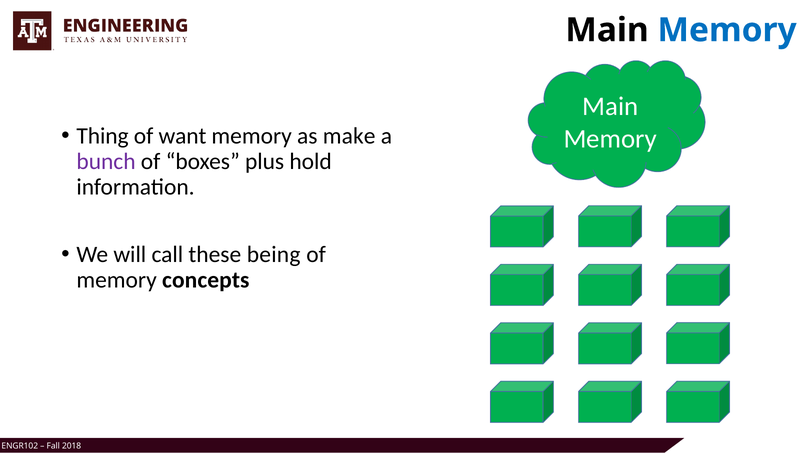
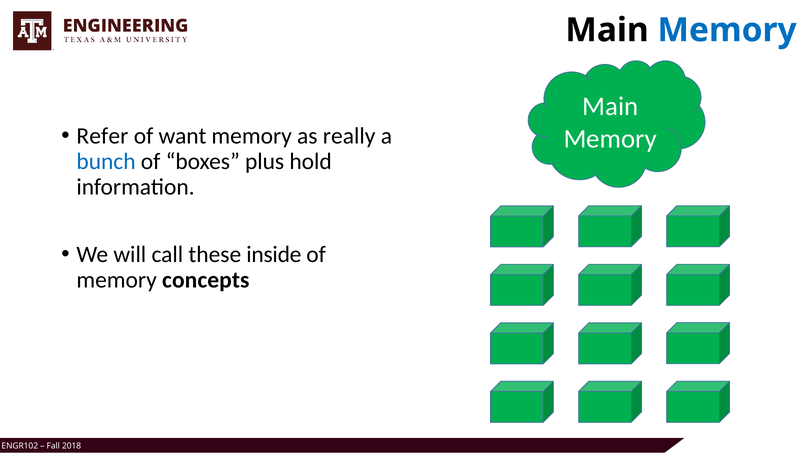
Thing: Thing -> Refer (102, 136)
make: make -> really (349, 136)
bunch colour: purple -> blue (106, 161)
being: being -> inside (274, 254)
